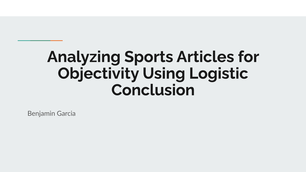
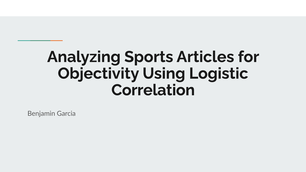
Conclusion: Conclusion -> Correlation (153, 90)
